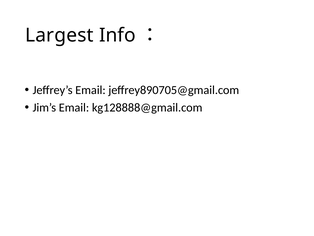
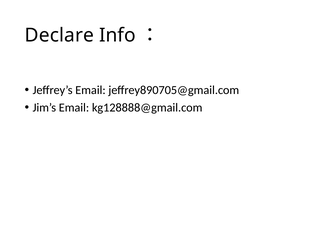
Largest: Largest -> Declare (59, 35)
